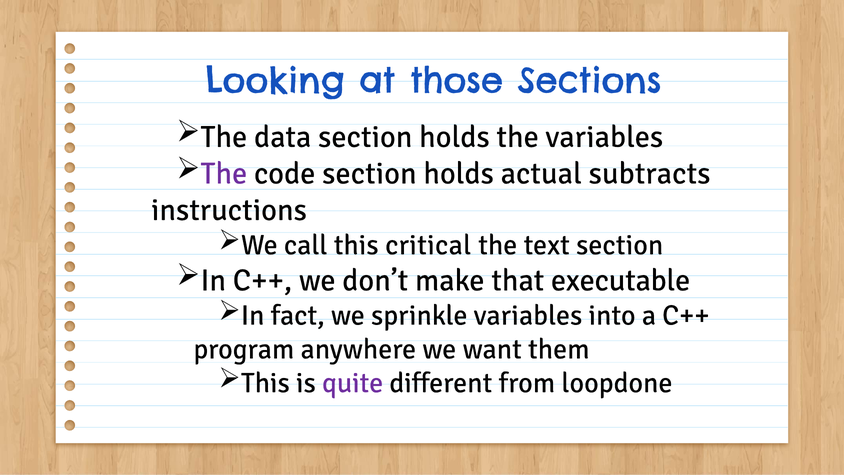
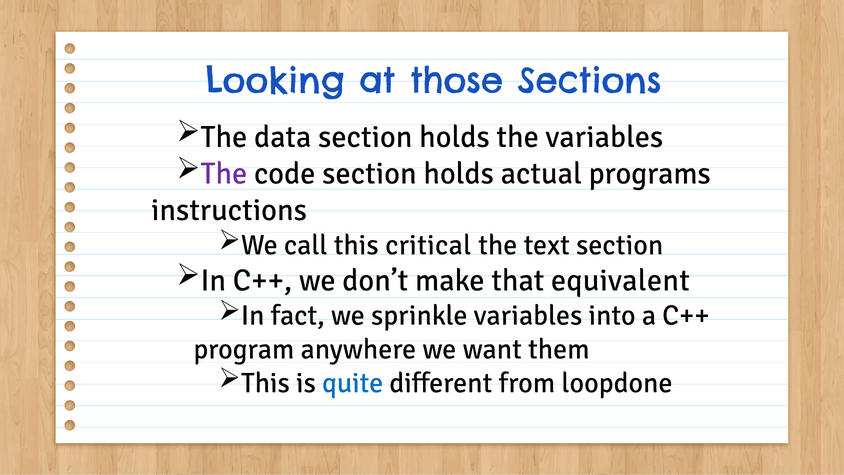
subtracts: subtracts -> programs (650, 173)
executable: executable -> equivalent (620, 280)
quite colour: purple -> blue (353, 383)
